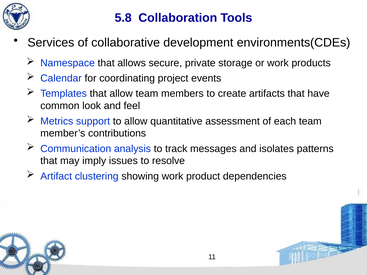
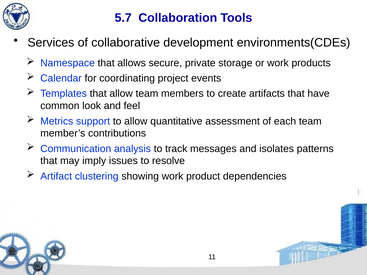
5.8: 5.8 -> 5.7 (123, 18)
